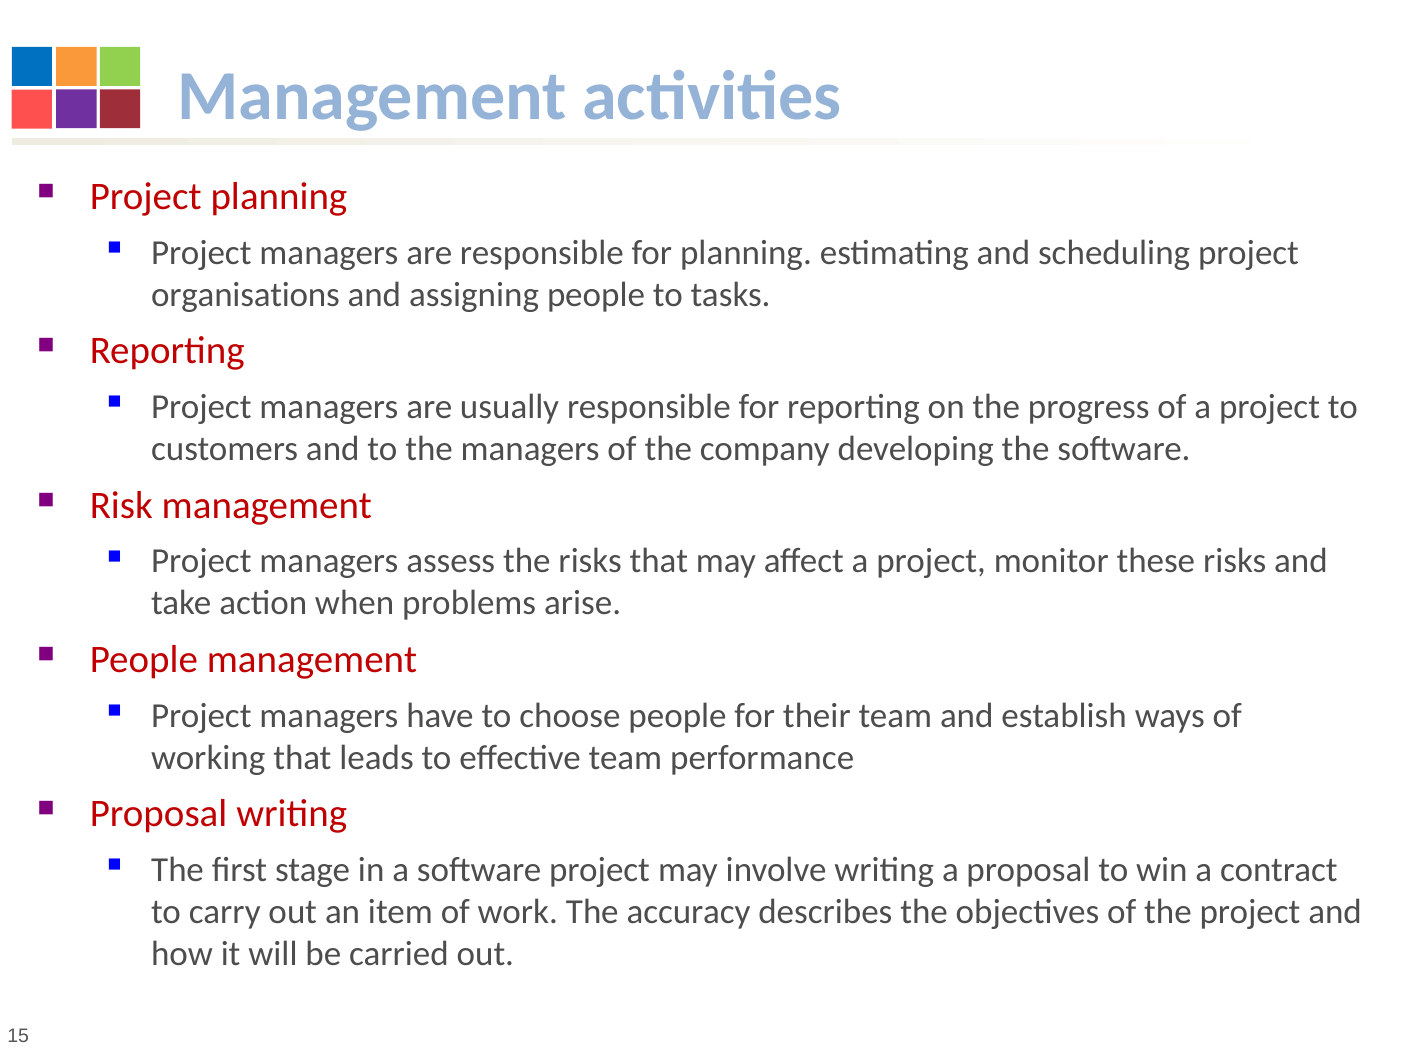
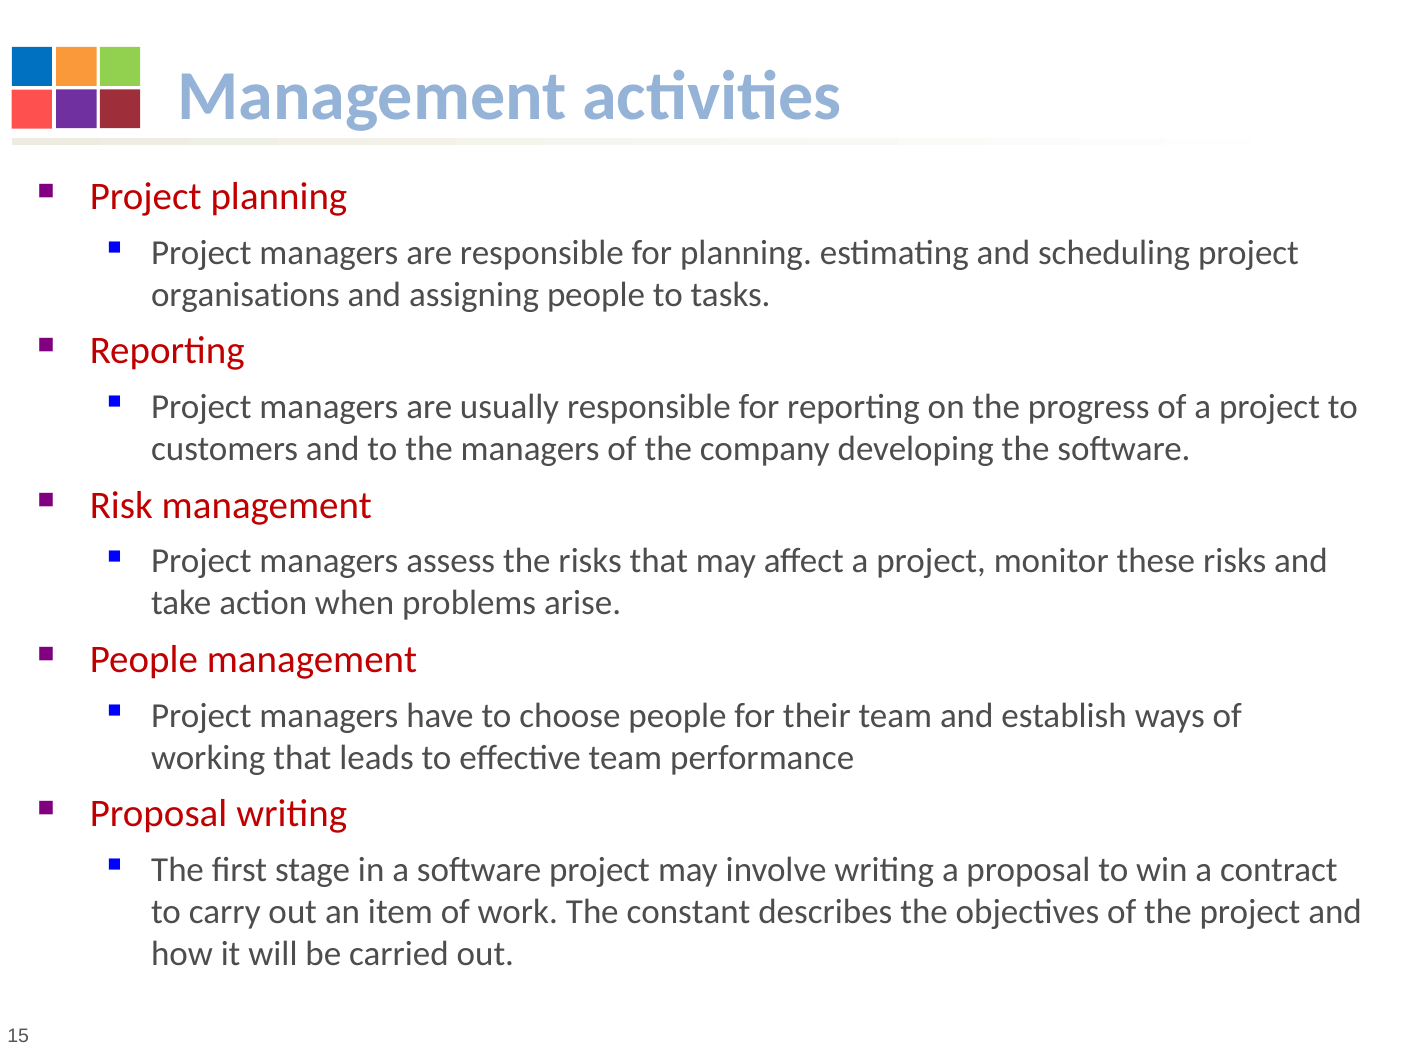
accuracy: accuracy -> constant (689, 911)
